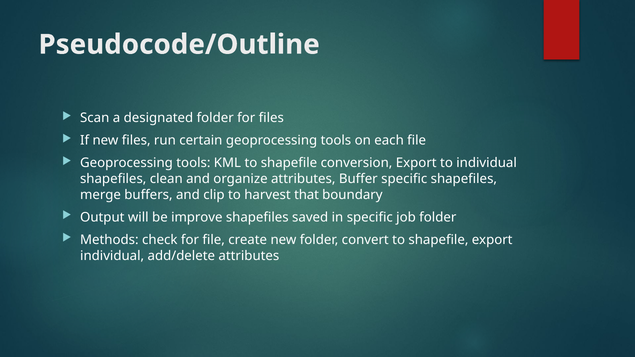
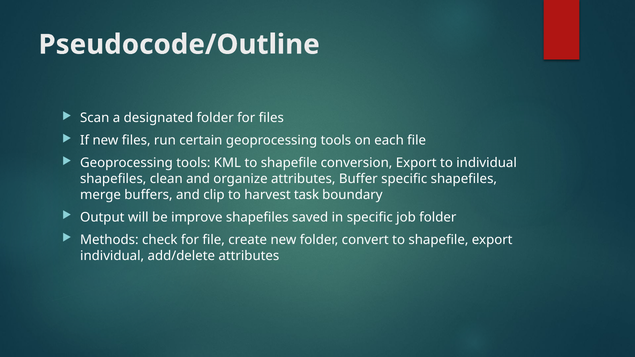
that: that -> task (307, 195)
